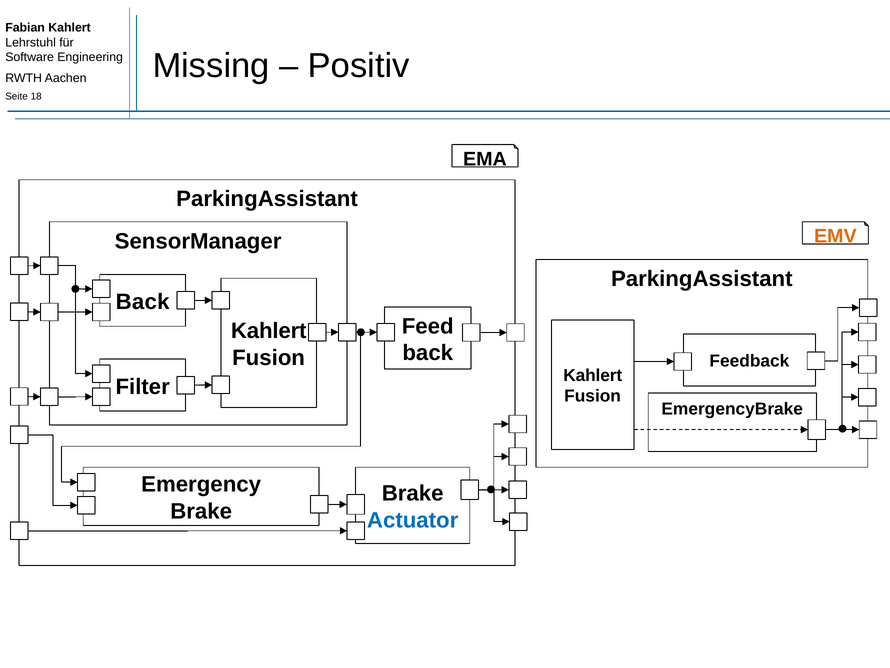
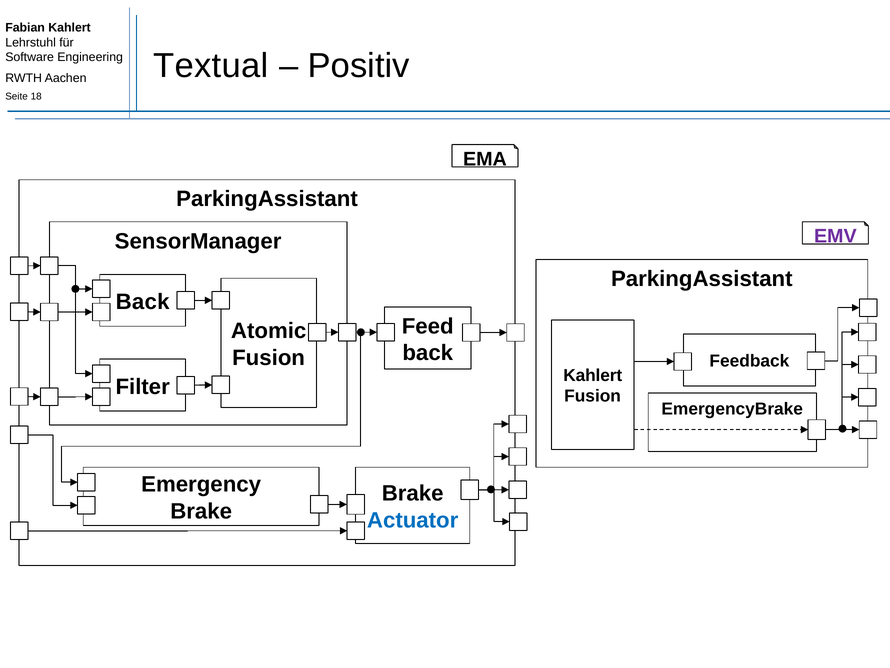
Missing: Missing -> Textual (211, 66)
EMV colour: orange -> purple (835, 236)
Kahlert: Kahlert -> Atomic (269, 331)
